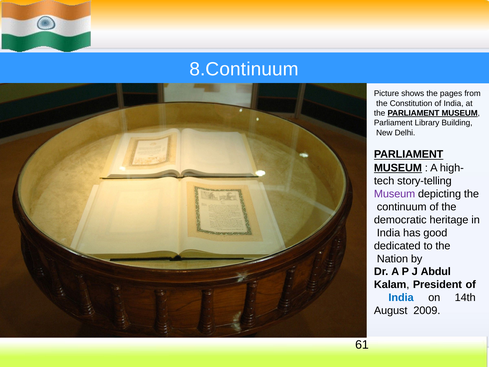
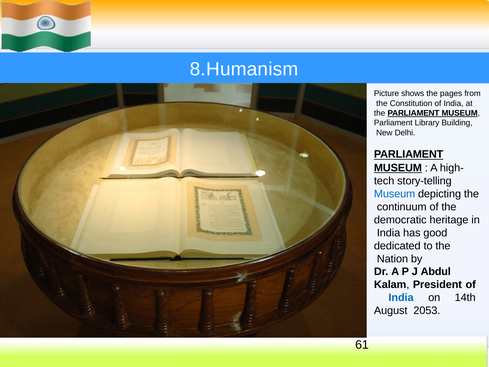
8.Continuum: 8.Continuum -> 8.Humanism (244, 69)
Museum colour: purple -> blue (395, 194)
2009: 2009 -> 2053 (427, 311)
